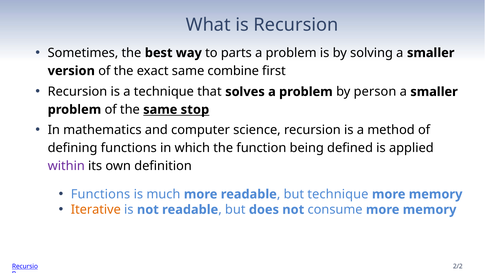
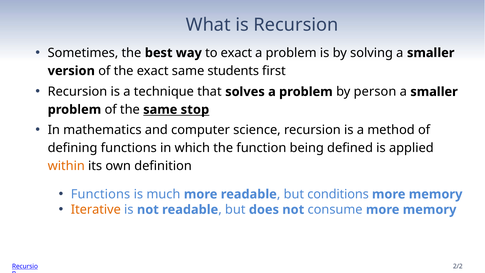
to parts: parts -> exact (236, 53)
combine: combine -> students (233, 71)
within colour: purple -> orange (66, 166)
but technique: technique -> conditions (338, 194)
